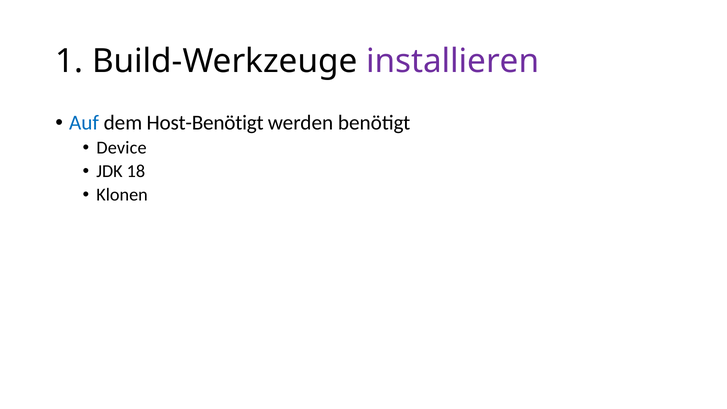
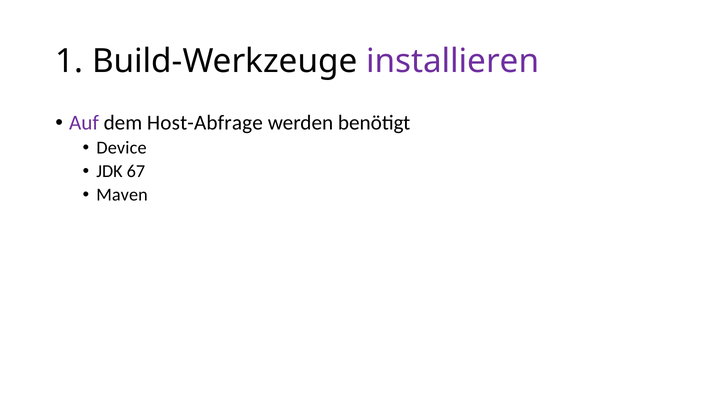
Auf colour: blue -> purple (84, 123)
Host-Benötigt: Host-Benötigt -> Host-Abfrage (205, 123)
18: 18 -> 67 (136, 171)
Klonen: Klonen -> Maven (122, 195)
